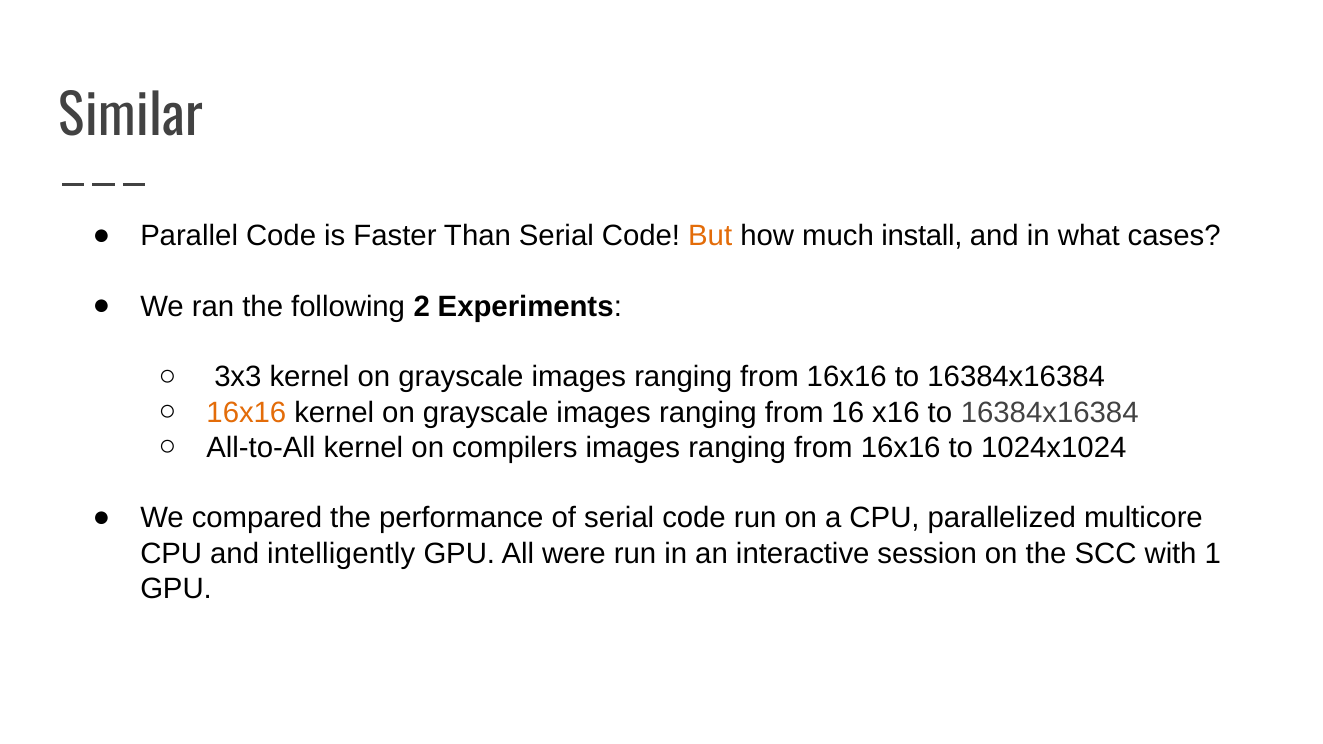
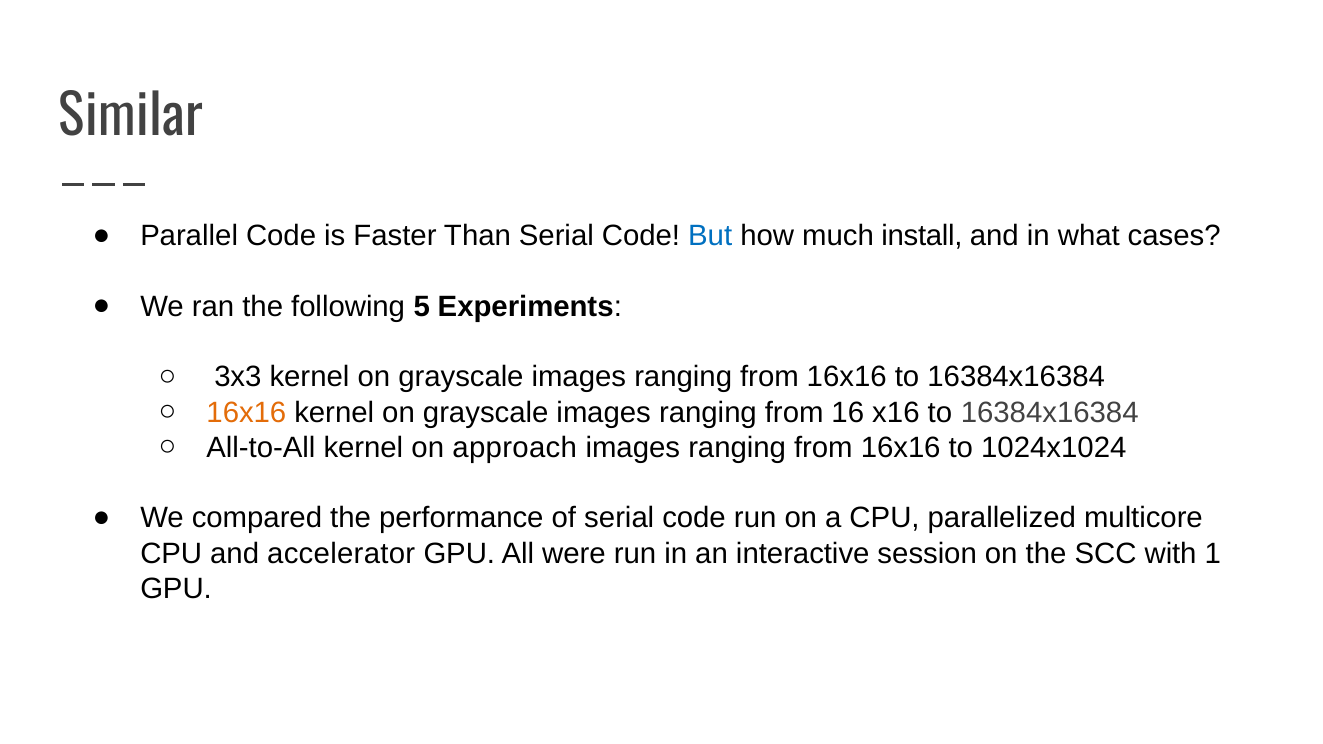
But colour: orange -> blue (710, 236)
2: 2 -> 5 (422, 307)
compilers: compilers -> approach (515, 448)
intelligently: intelligently -> accelerator (341, 554)
